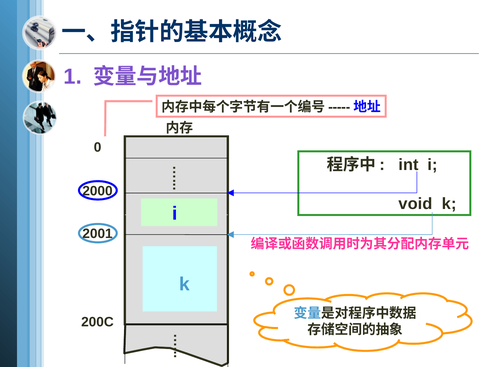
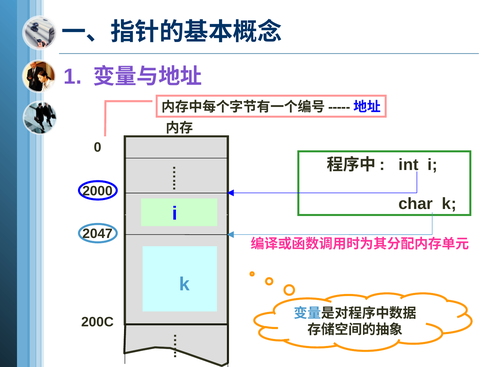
void: void -> char (416, 204)
2001: 2001 -> 2047 (98, 234)
